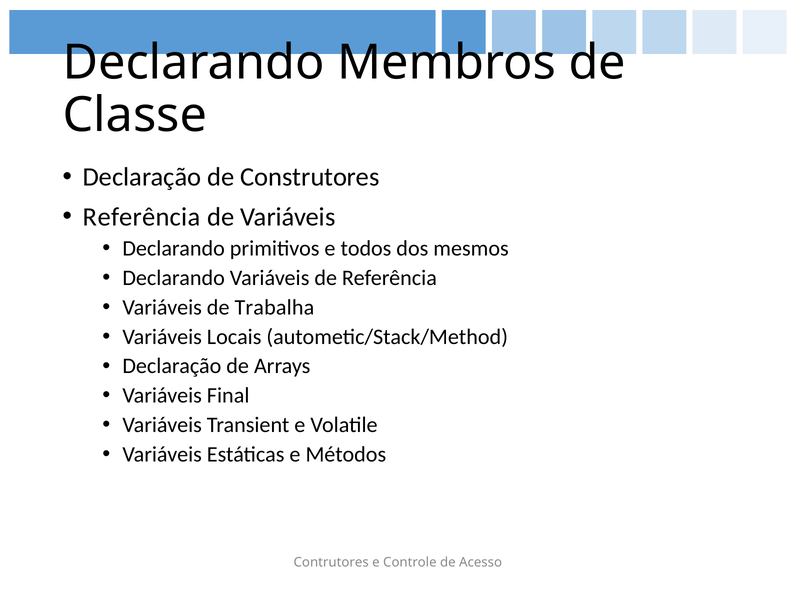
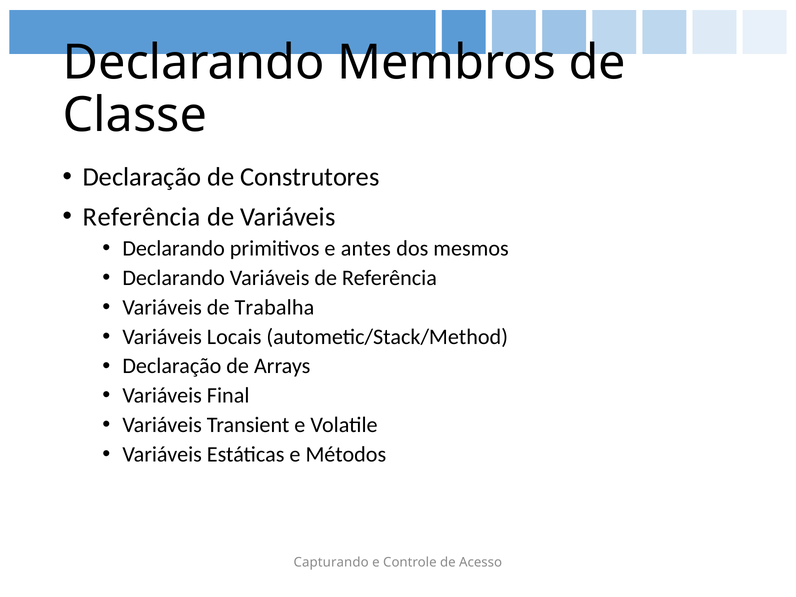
todos: todos -> antes (366, 249)
Contrutores: Contrutores -> Capturando (331, 562)
